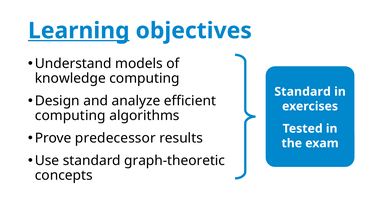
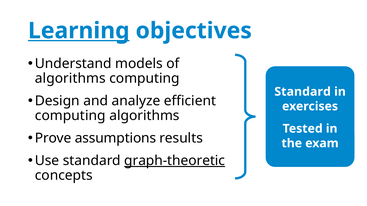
knowledge: knowledge -> algorithms (70, 79)
predecessor: predecessor -> assumptions (116, 138)
graph-theoretic underline: none -> present (175, 161)
